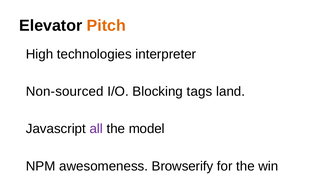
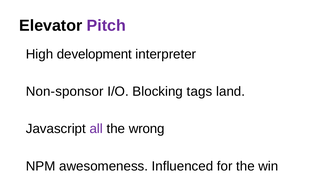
Pitch colour: orange -> purple (106, 26)
technologies: technologies -> development (94, 54)
Non-sourced: Non-sourced -> Non-sponsor (65, 91)
model: model -> wrong (147, 129)
Browserify: Browserify -> Influenced (182, 166)
